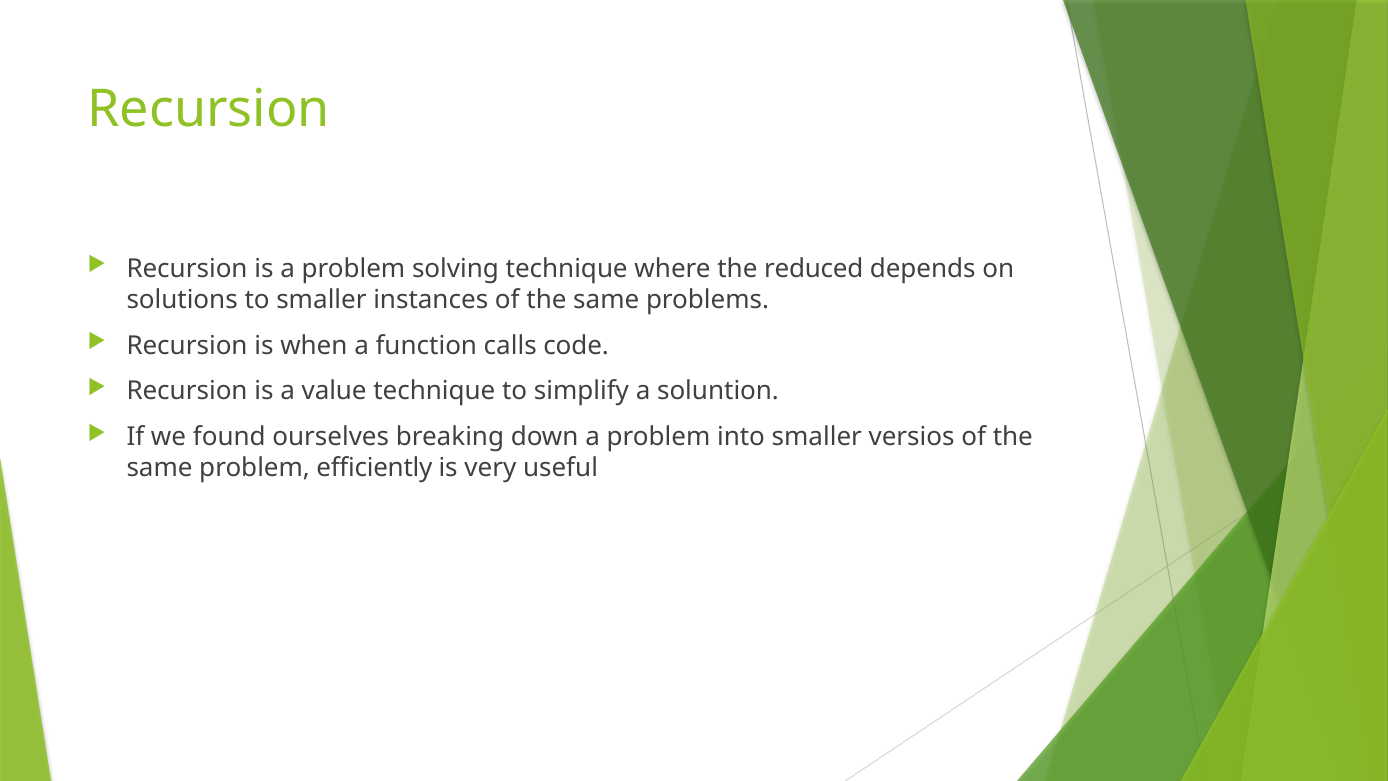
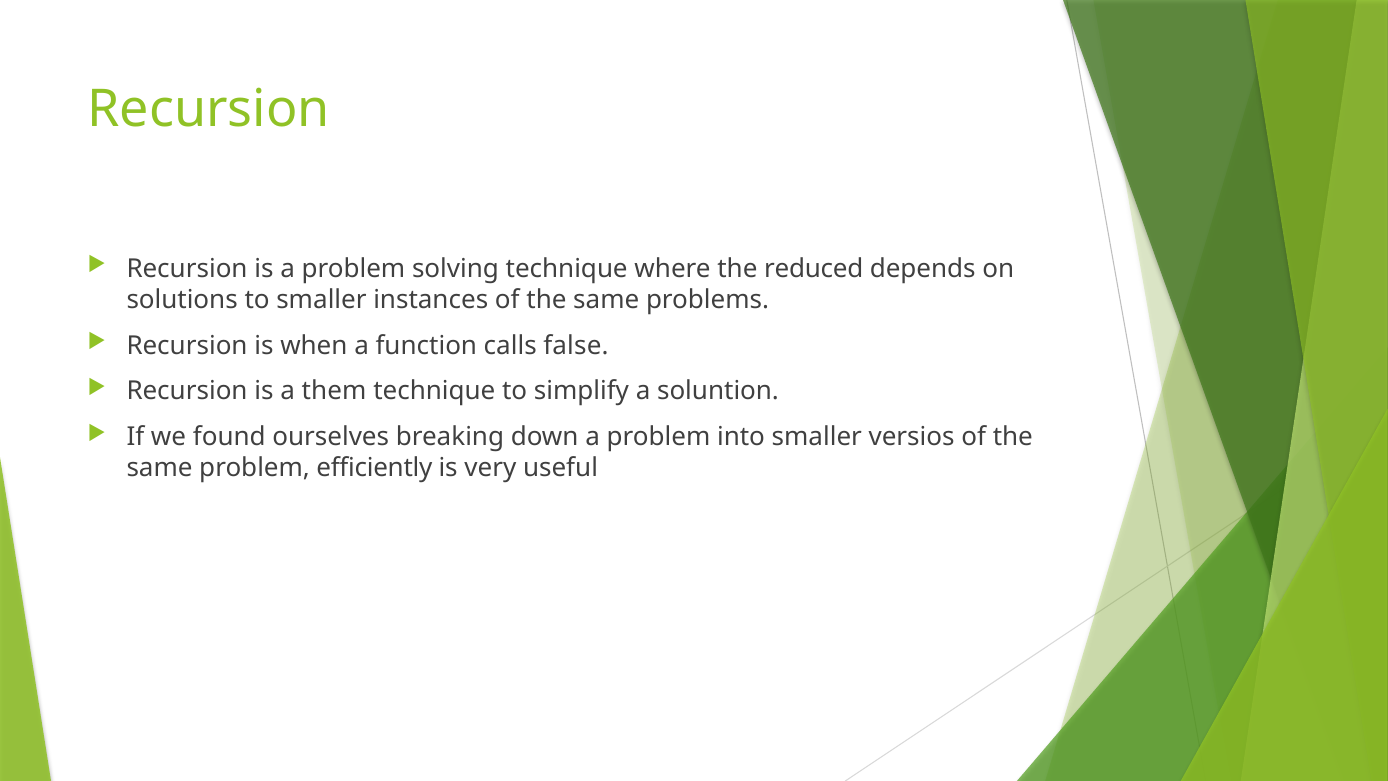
code: code -> false (576, 346)
value: value -> them (334, 391)
